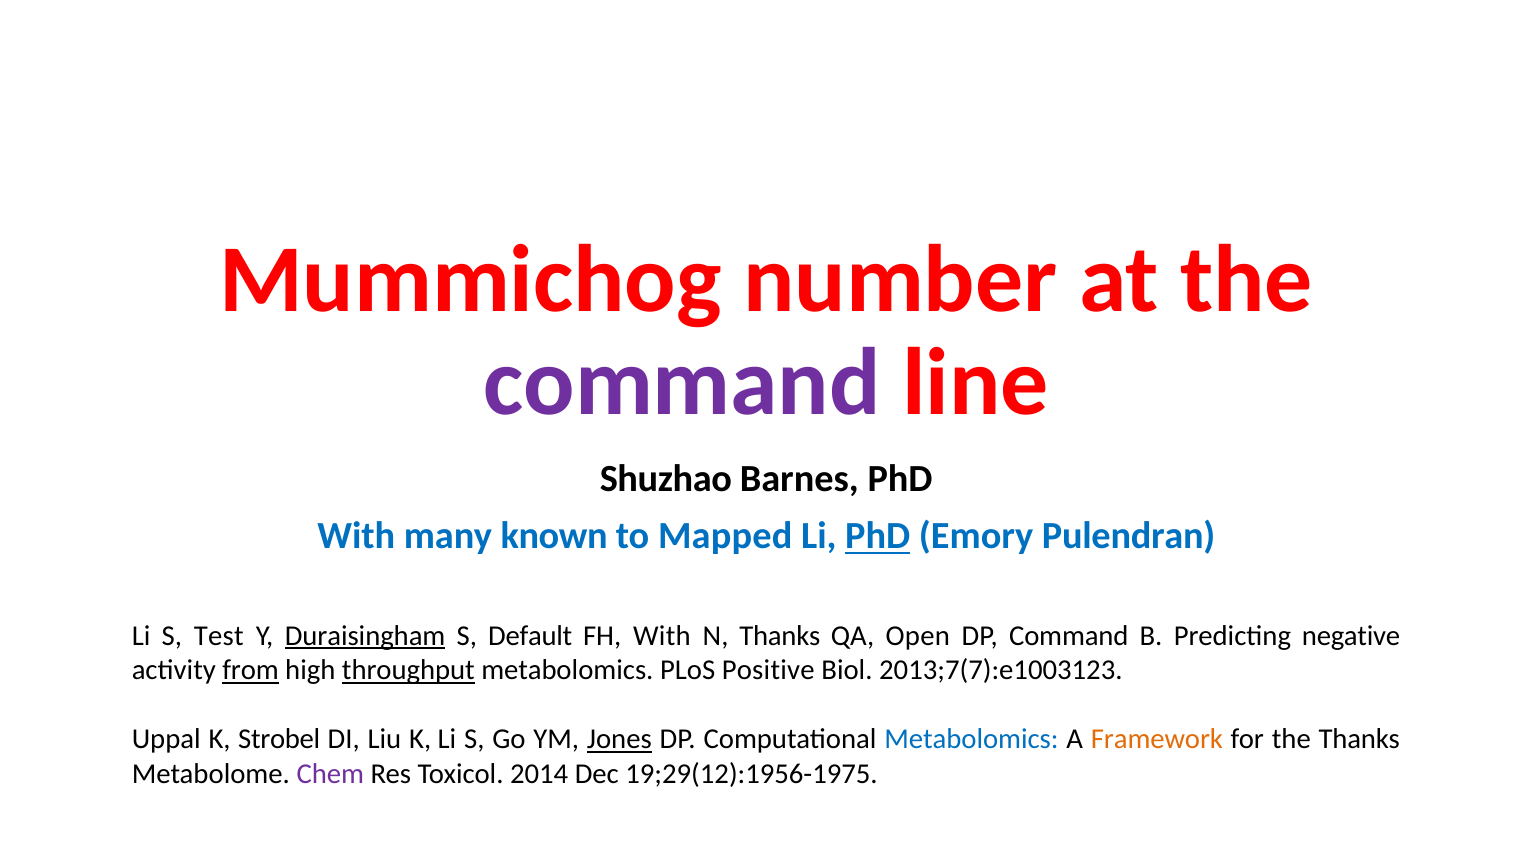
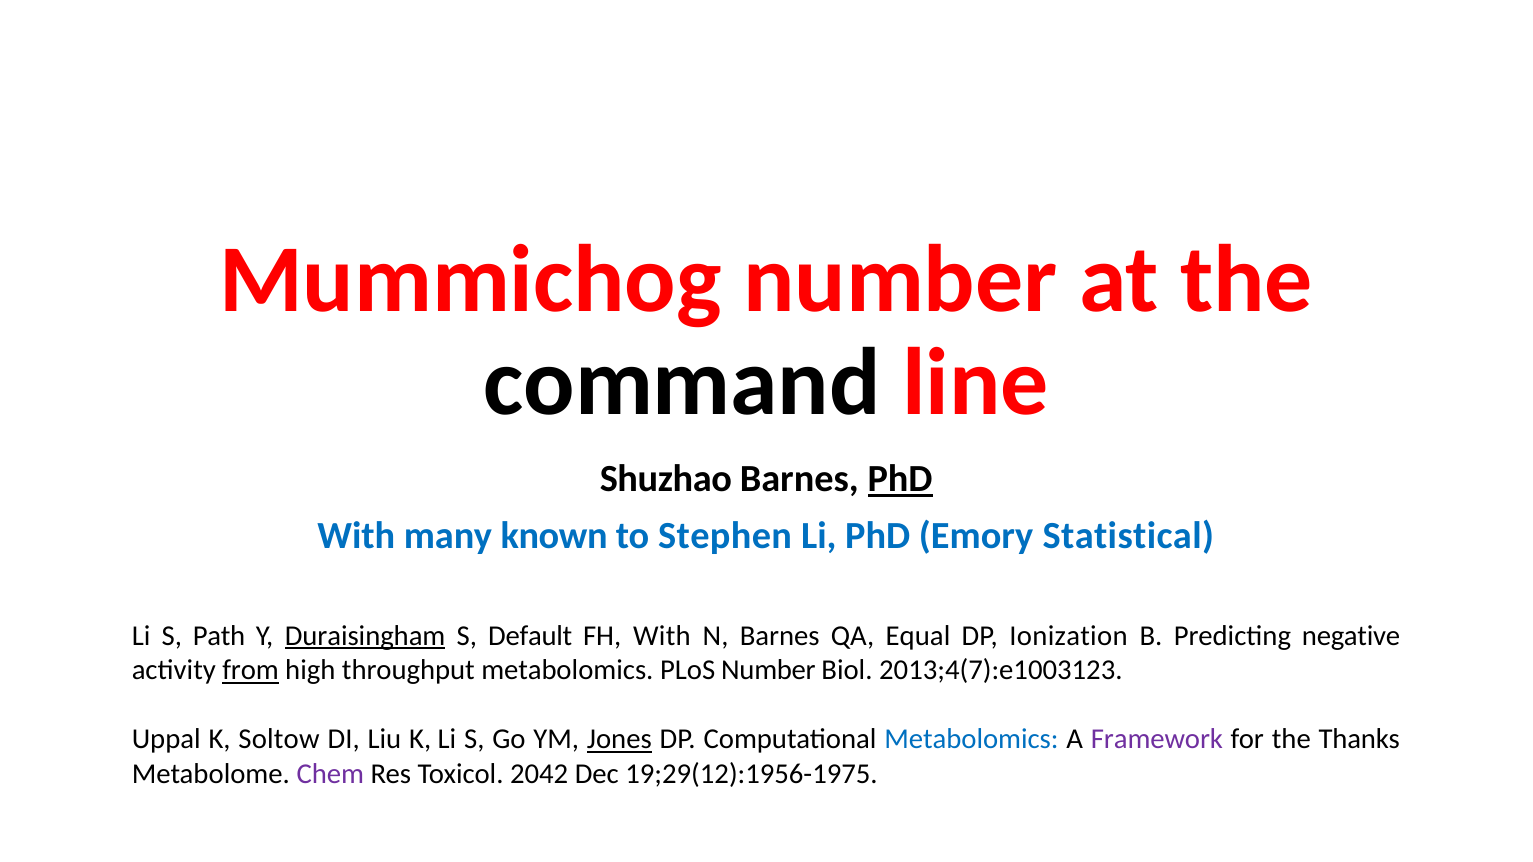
command colour: purple -> black (682, 383)
PhD underline: none -> present (900, 479)
Mapped: Mapped -> Stephen (725, 537)
PhD underline: present -> none (878, 537)
Pulendran: Pulendran -> Statistical (1128, 537)
Test: Test -> Path (219, 636)
N Thanks: Thanks -> Barnes (780, 636)
Open: Open -> Equal (918, 636)
DP Command: Command -> Ionization (1069, 636)
throughput underline: present -> none (408, 671)
PLoS Positive: Positive -> Number (768, 671)
2013;7(7):e1003123: 2013;7(7):e1003123 -> 2013;4(7):e1003123 (1001, 671)
Strobel: Strobel -> Soltow (279, 740)
Framework colour: orange -> purple (1157, 740)
2014: 2014 -> 2042 (539, 774)
